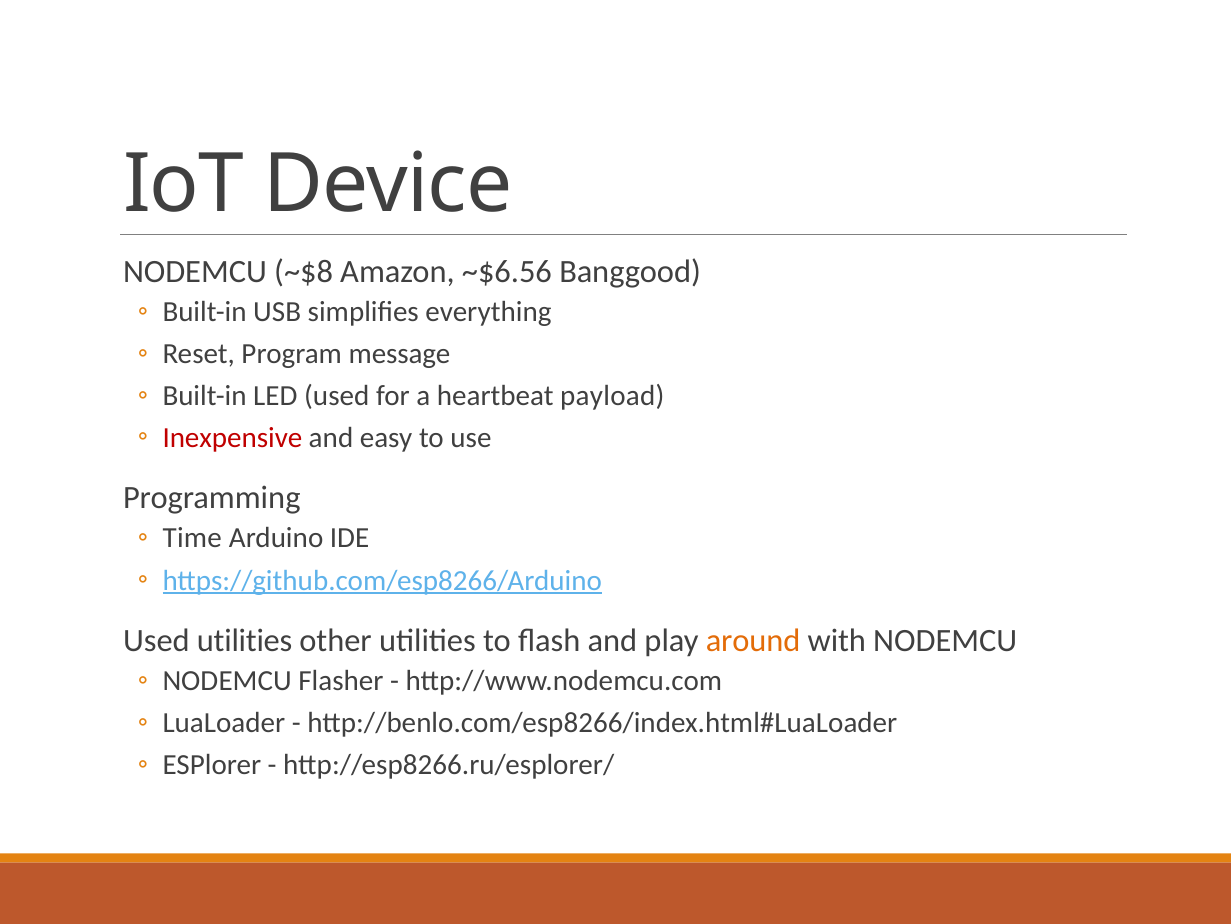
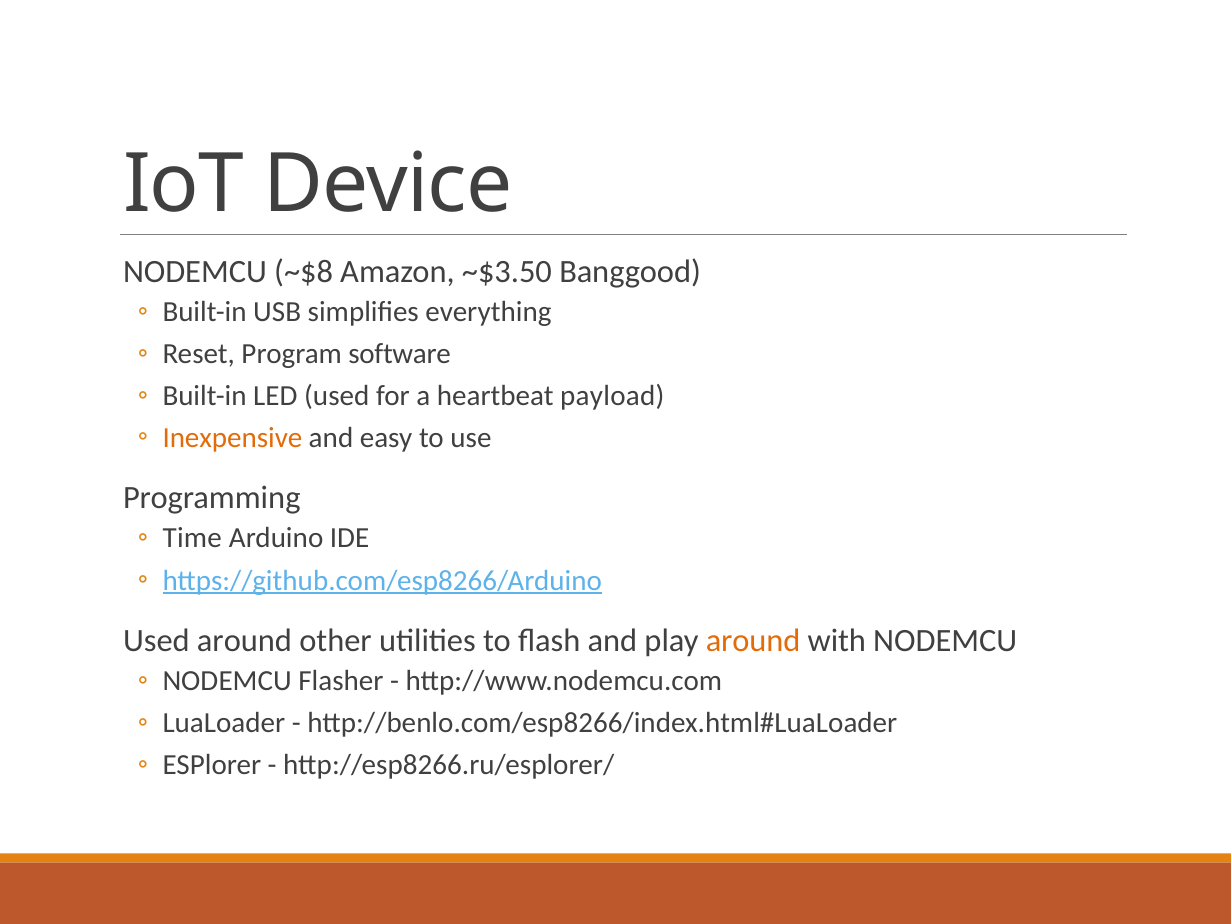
~$6.56: ~$6.56 -> ~$3.50 (507, 272)
message: message -> software (400, 354)
Inexpensive colour: red -> orange (232, 437)
Used utilities: utilities -> around (244, 641)
